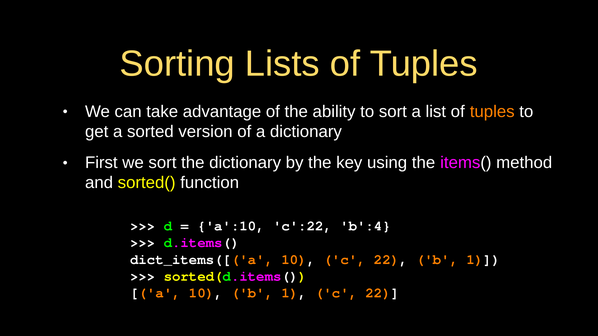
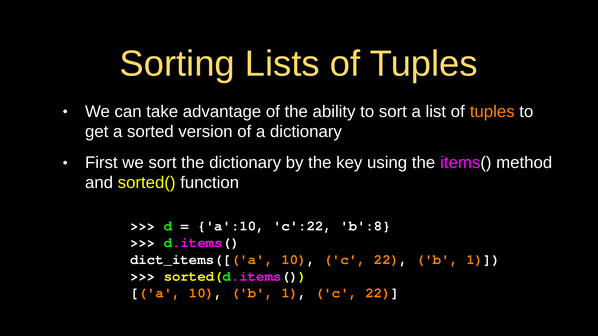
b':4: b':4 -> b':8 (366, 226)
